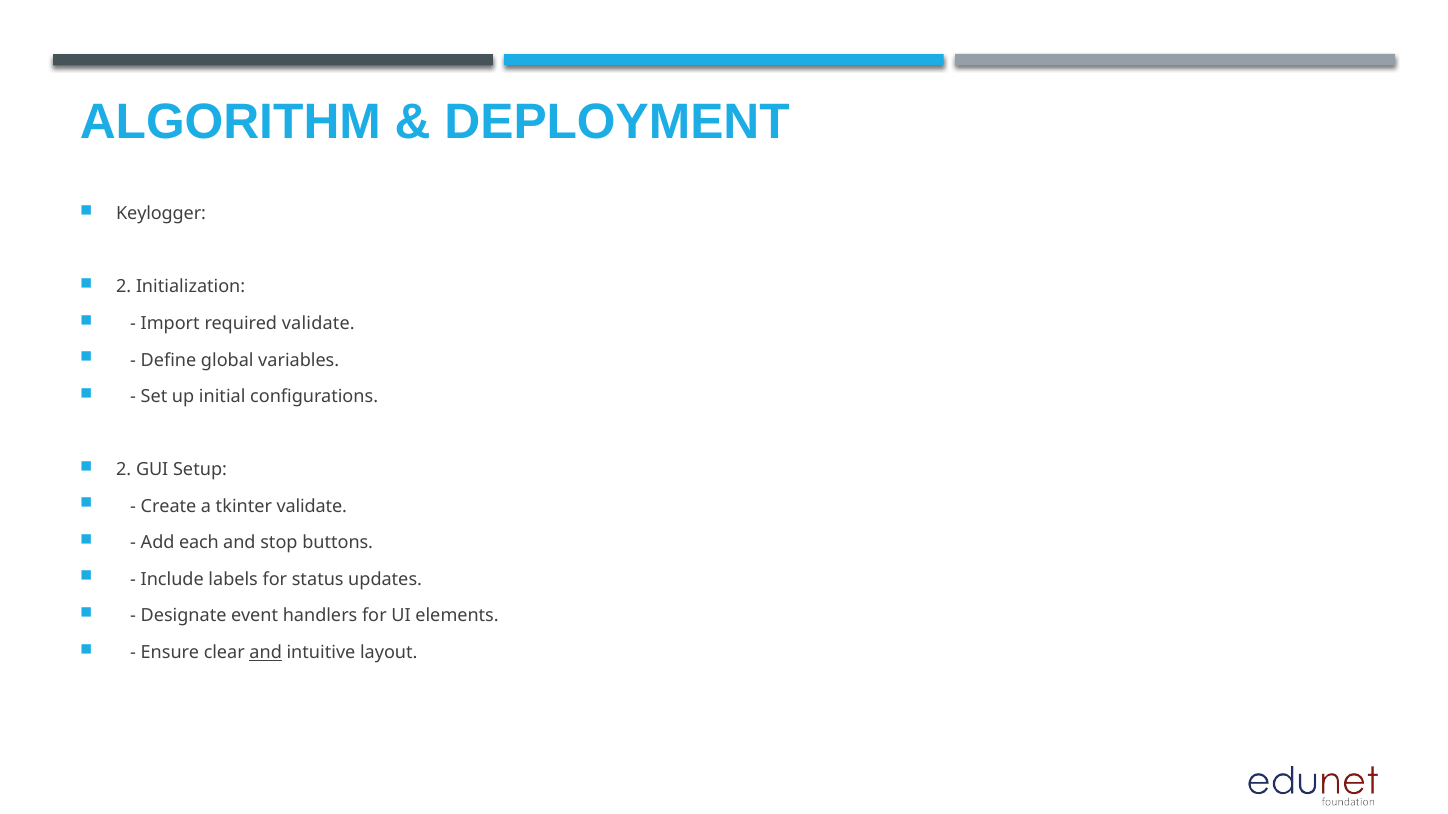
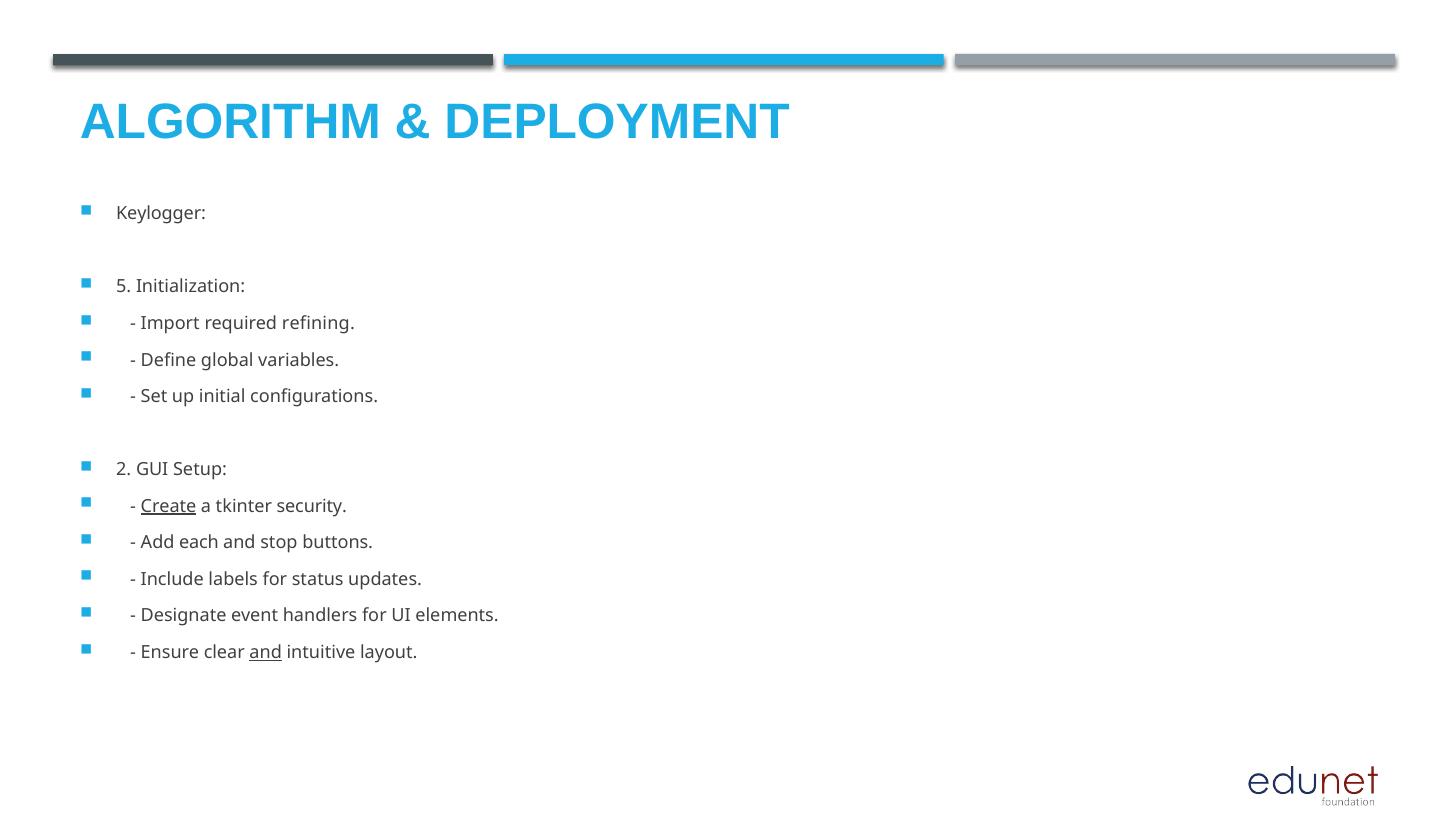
2: 2 -> 5 (124, 287)
required validate: validate -> refining (318, 324)
Create underline: none -> present (169, 506)
tkinter validate: validate -> security (312, 506)
